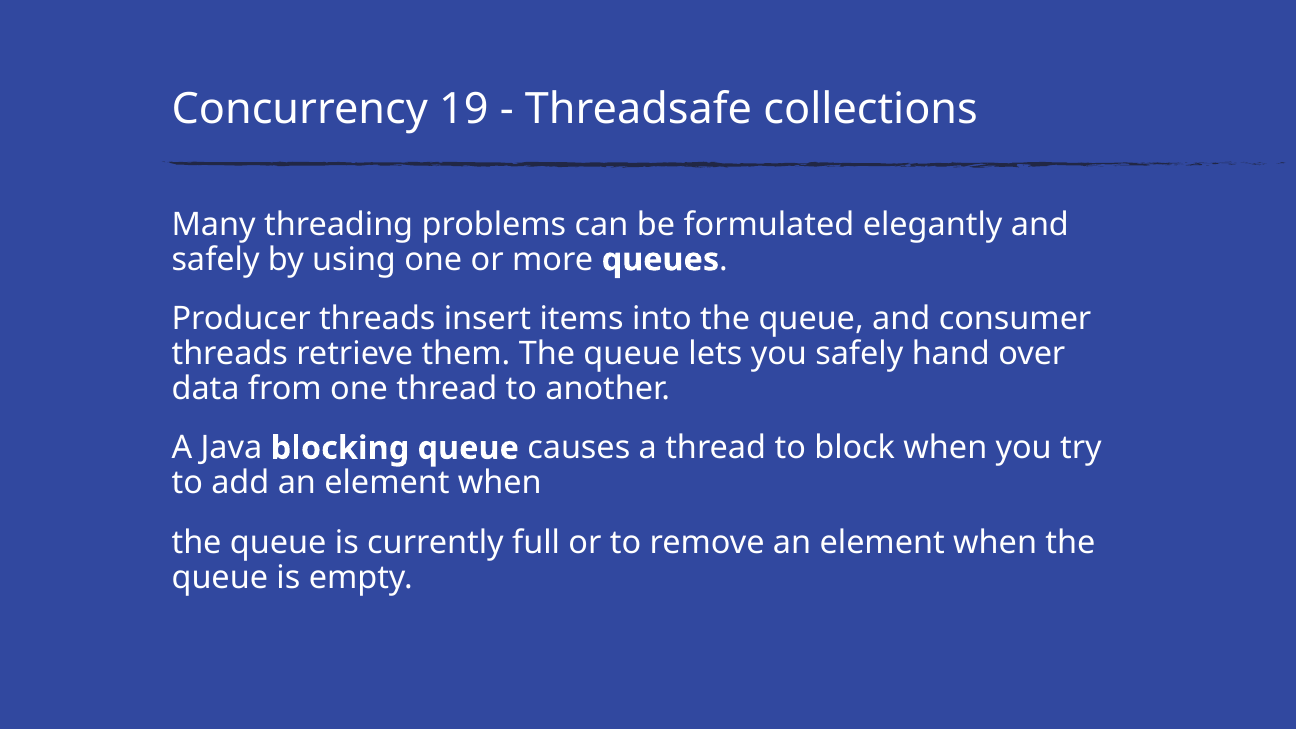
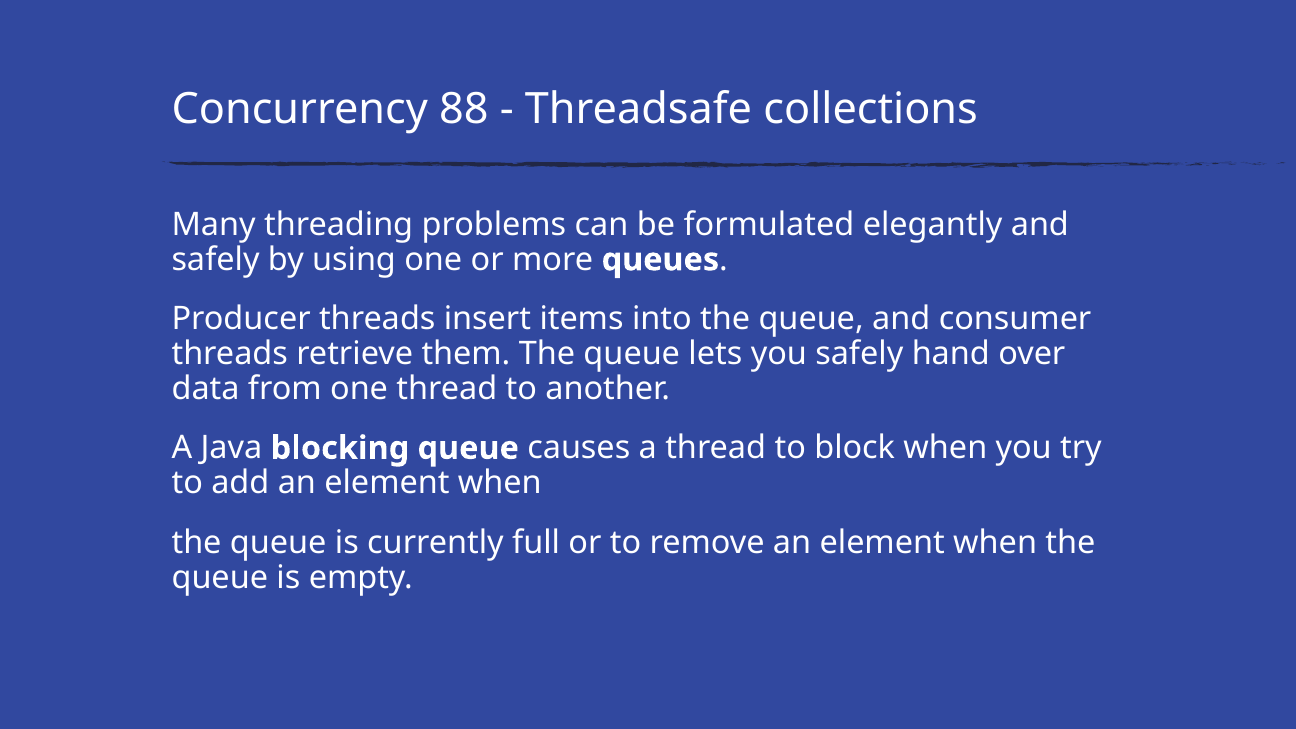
19: 19 -> 88 (464, 109)
